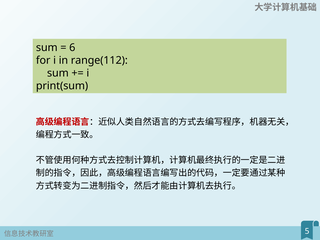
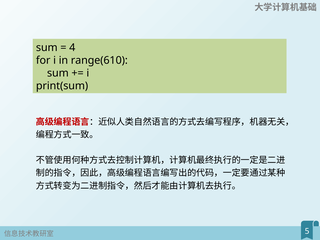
6: 6 -> 4 (72, 48)
range(112: range(112 -> range(610 (99, 60)
